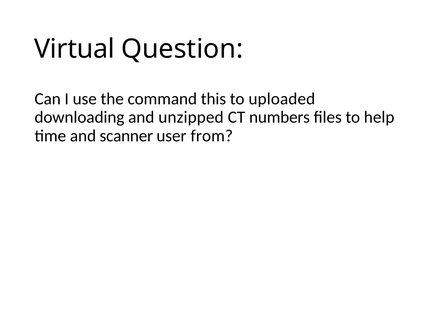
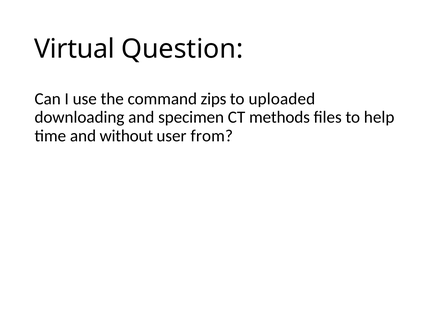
this: this -> zips (214, 99)
unzipped: unzipped -> specimen (191, 117)
numbers: numbers -> methods (280, 117)
scanner: scanner -> without (126, 136)
